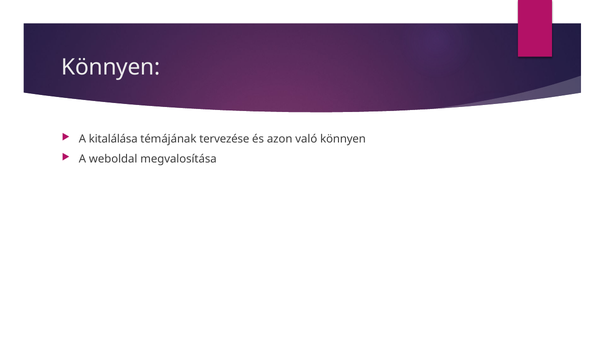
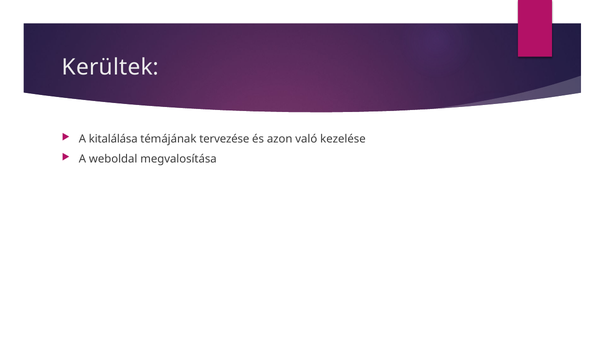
Könnyen: Könnyen -> Kerültek (111, 67)
való könnyen: könnyen -> kezelése (343, 139)
